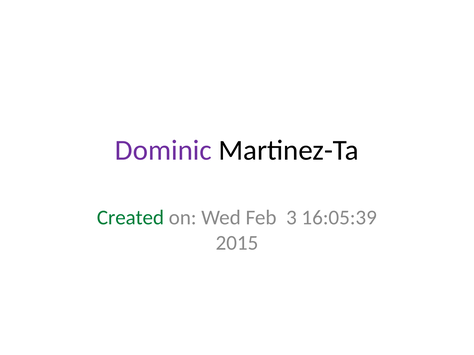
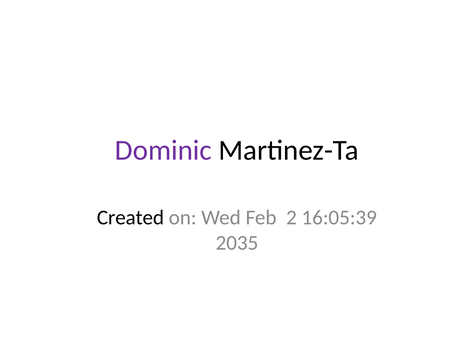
Created colour: green -> black (130, 218)
3: 3 -> 2 (291, 218)
2015: 2015 -> 2035 (237, 243)
